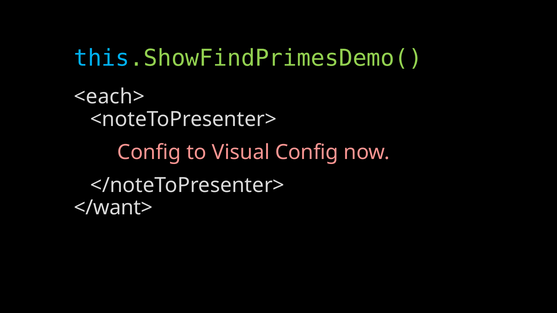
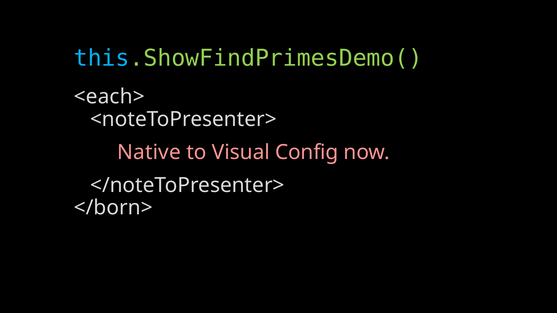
Config: Config -> Native (149, 152)
</want>: </want> -> </born> (113, 208)
